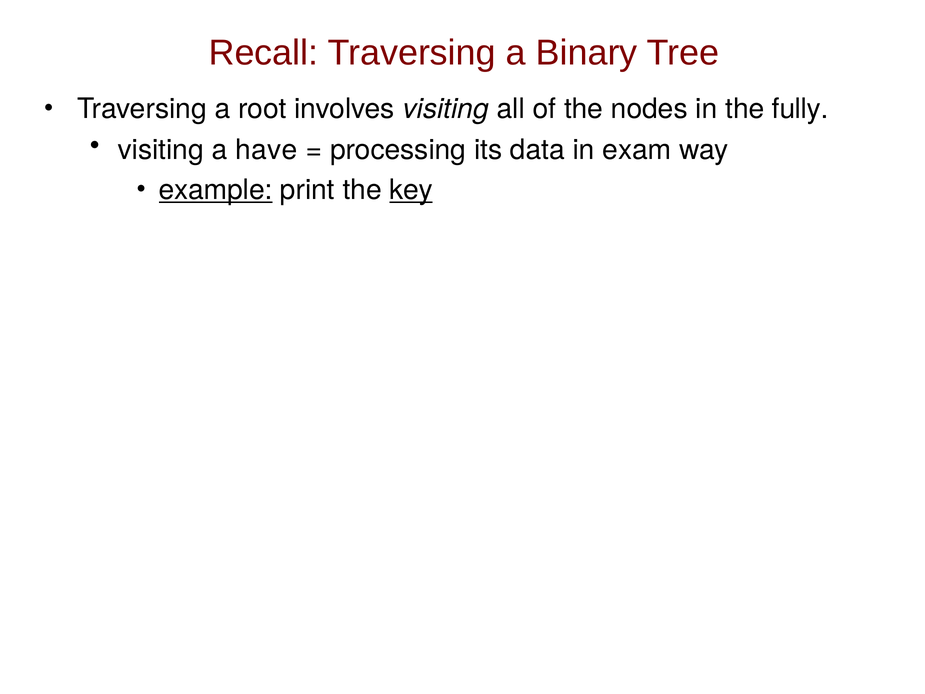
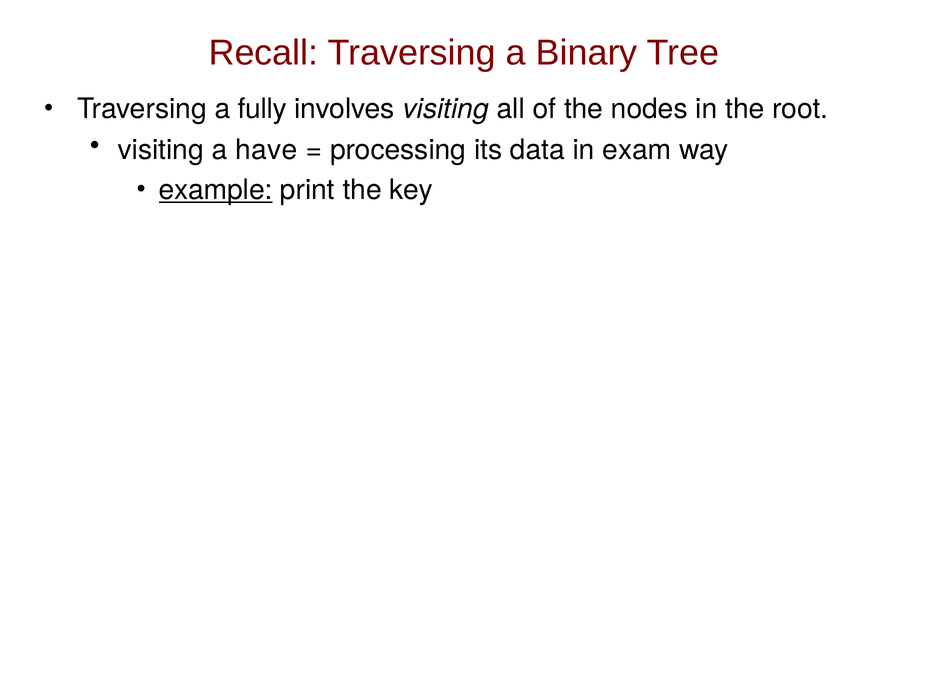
root: root -> fully (262, 109)
fully: fully -> root (800, 109)
key underline: present -> none (411, 190)
